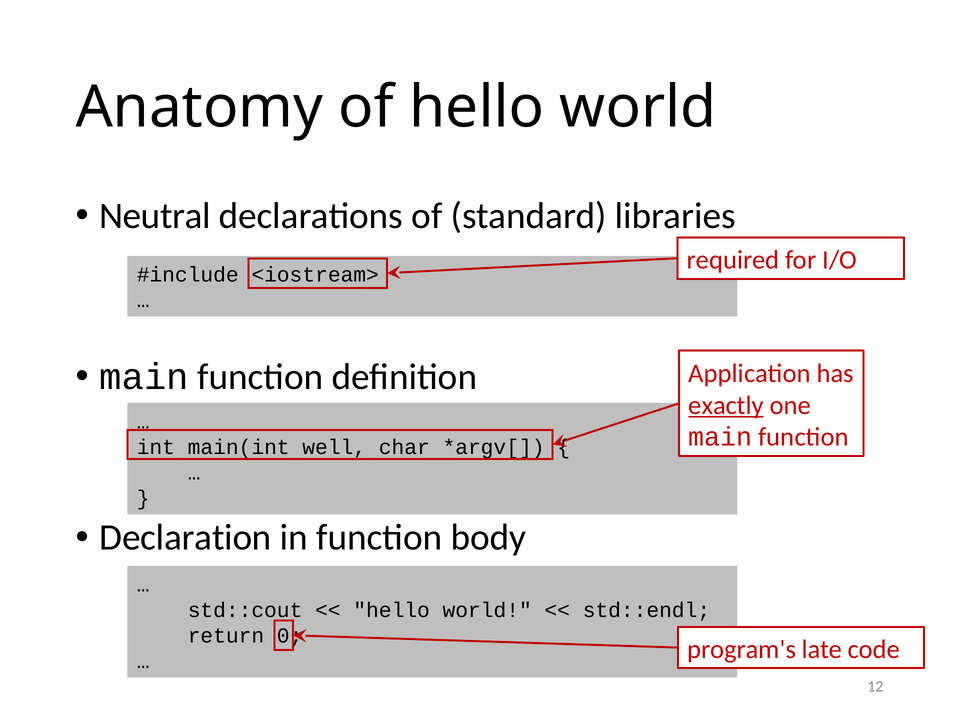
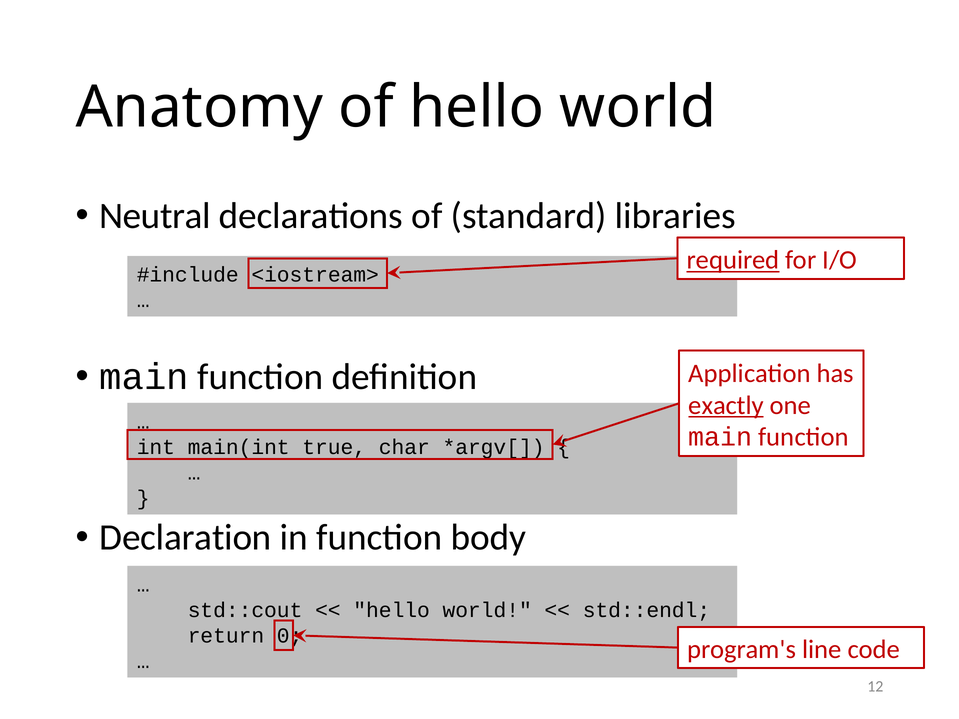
required underline: none -> present (733, 260)
well: well -> true (334, 447)
late: late -> line (822, 650)
